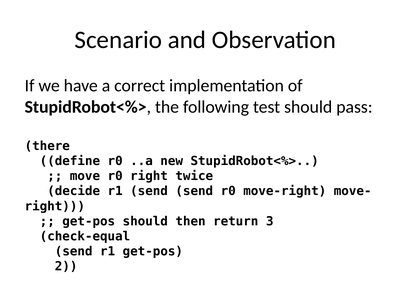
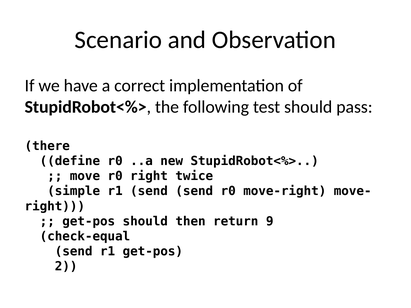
decide: decide -> simple (74, 191)
3: 3 -> 9 (270, 221)
